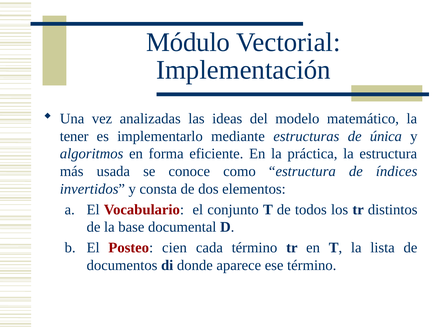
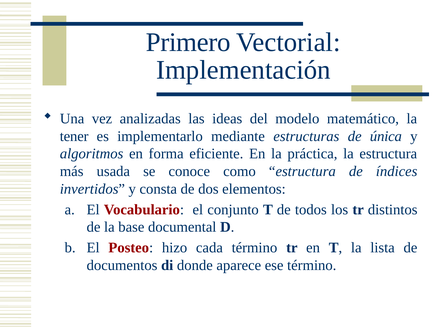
Módulo: Módulo -> Primero (188, 42)
cien: cien -> hizo (175, 248)
